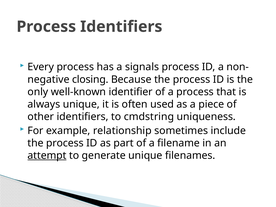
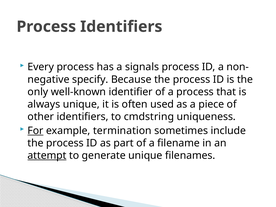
closing: closing -> specify (90, 79)
For underline: none -> present (36, 131)
relationship: relationship -> termination (122, 131)
